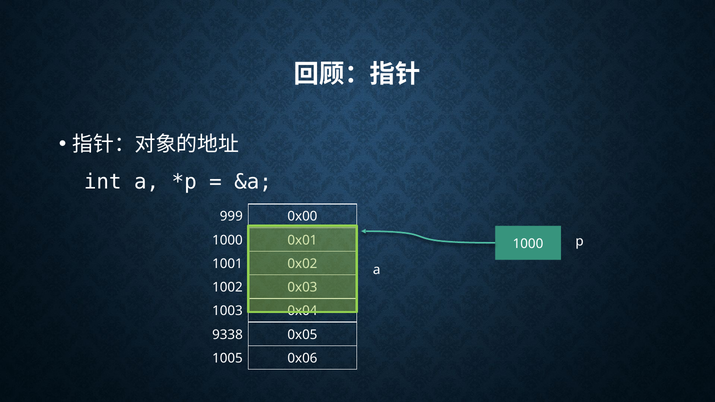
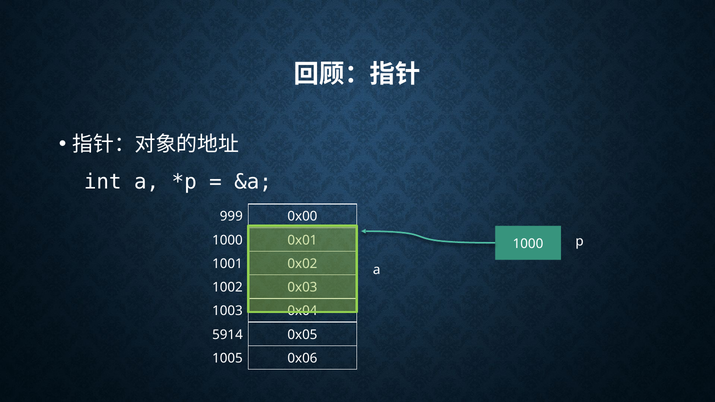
9338: 9338 -> 5914 (227, 335)
